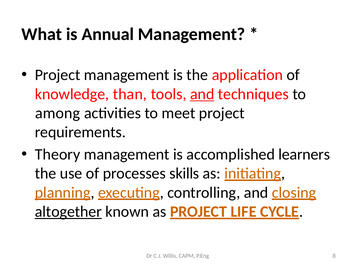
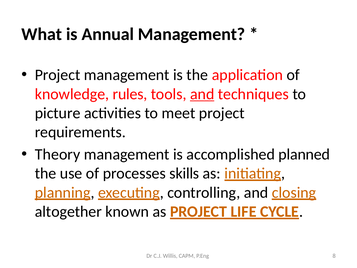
than: than -> rules (130, 94)
among: among -> picture (58, 113)
learners: learners -> planned (304, 154)
altogether underline: present -> none (68, 211)
